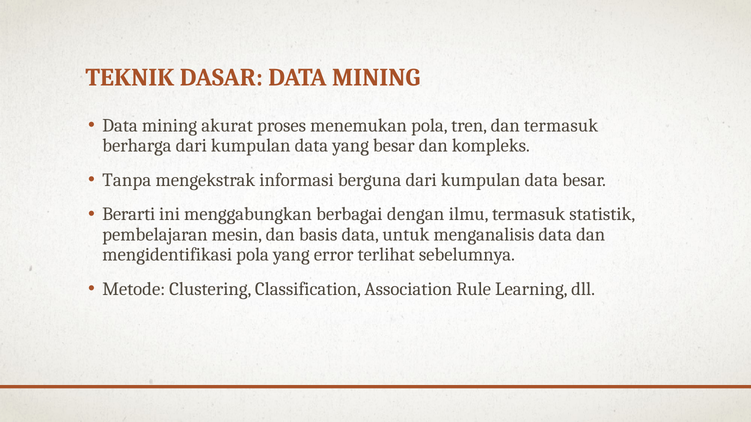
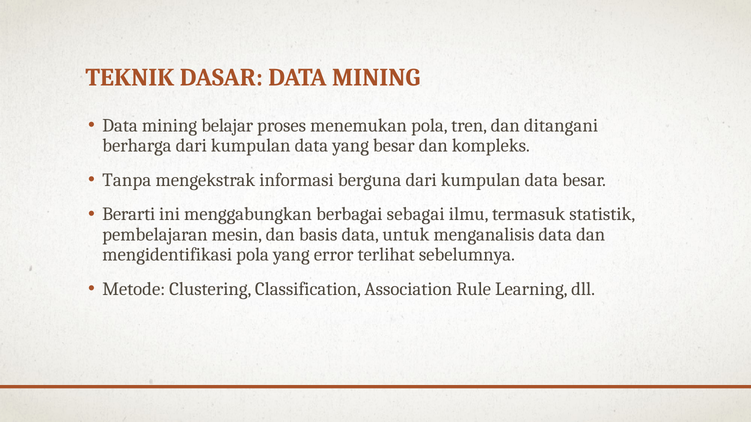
akurat: akurat -> belajar (227, 125)
dan termasuk: termasuk -> ditangani (561, 125)
dengan: dengan -> sebagai (416, 214)
